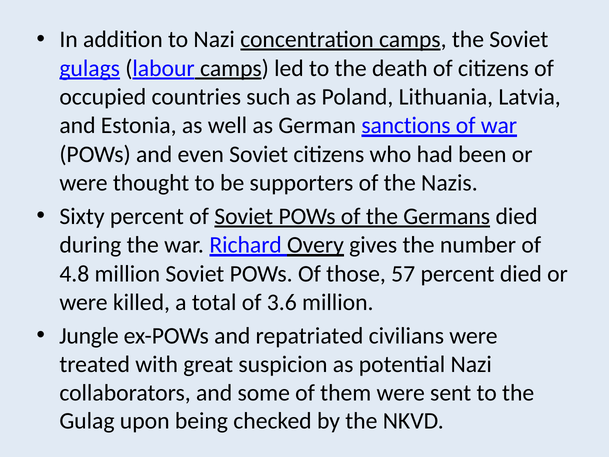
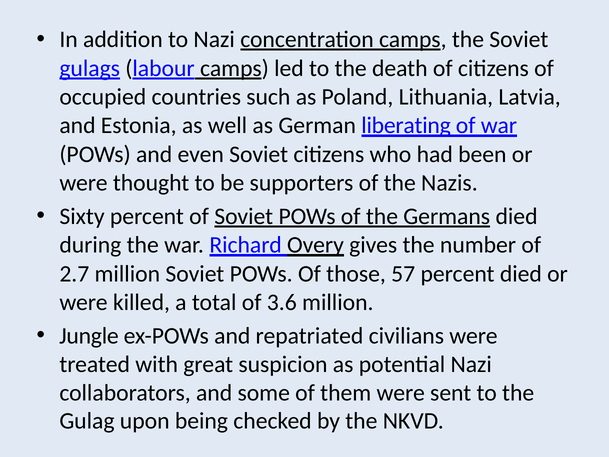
sanctions: sanctions -> liberating (406, 126)
4.8: 4.8 -> 2.7 (74, 274)
